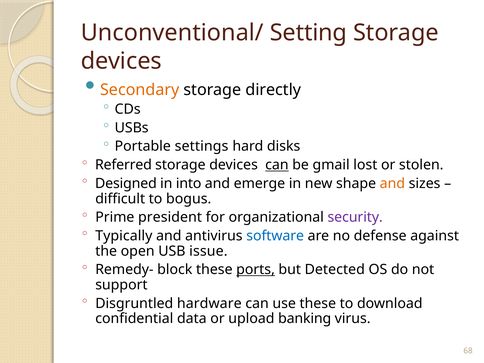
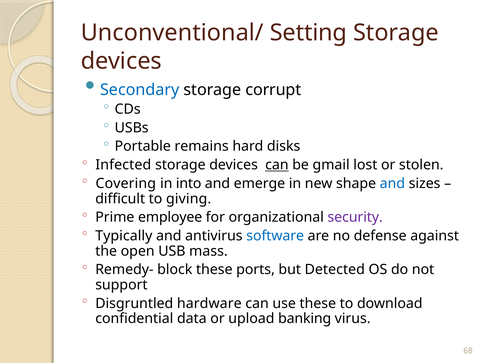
Secondary colour: orange -> blue (140, 90)
directly: directly -> corrupt (273, 90)
settings: settings -> remains (202, 146)
Referred: Referred -> Infected (123, 165)
Designed: Designed -> Covering (126, 183)
and colour: orange -> blue (392, 183)
bogus: bogus -> giving (189, 199)
president: president -> employee (170, 217)
issue: issue -> mass (208, 251)
ports underline: present -> none (256, 270)
